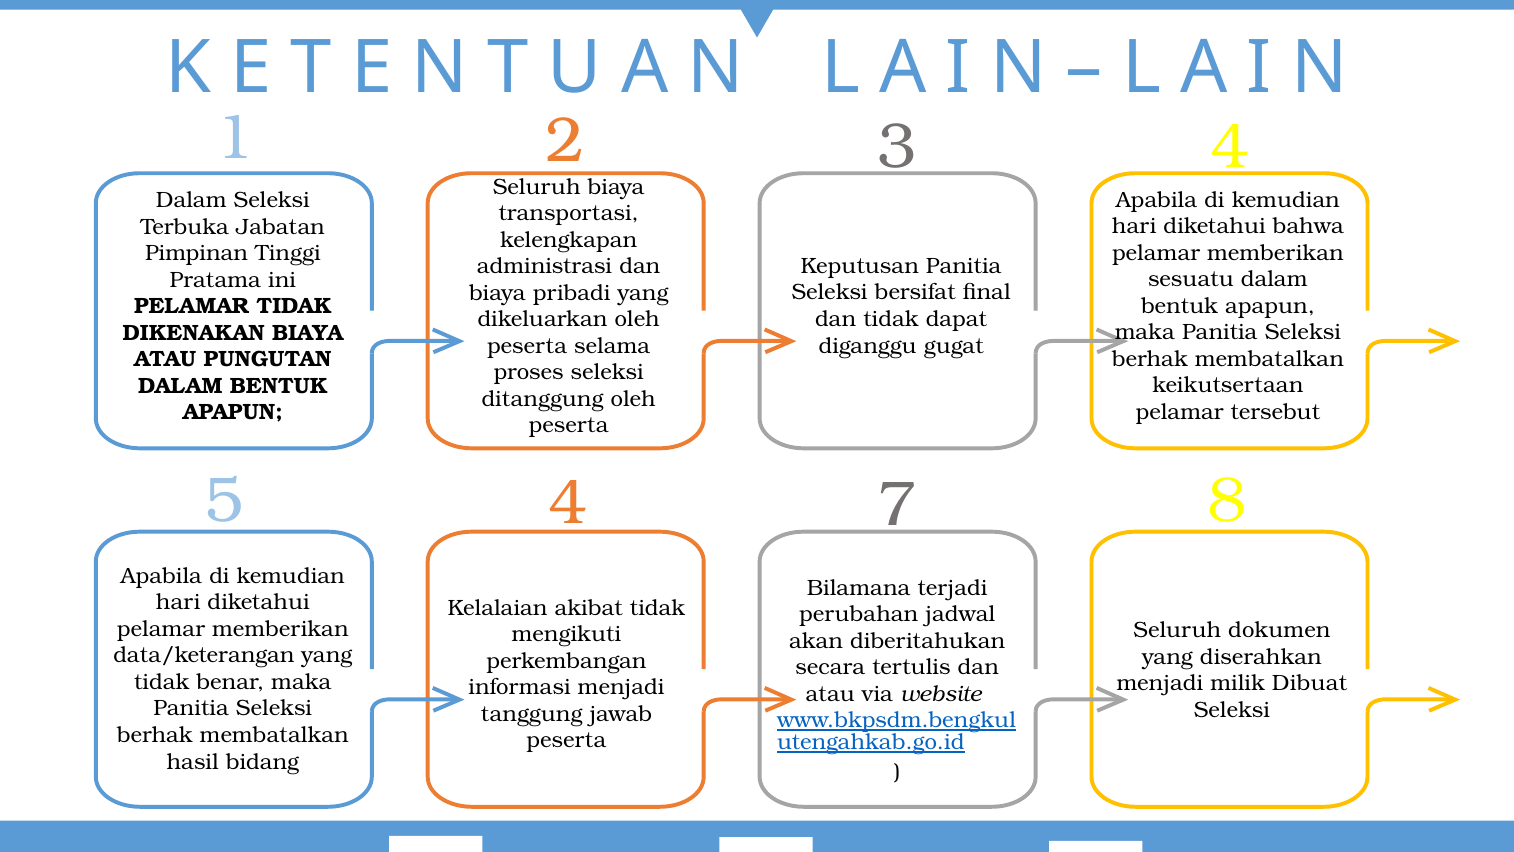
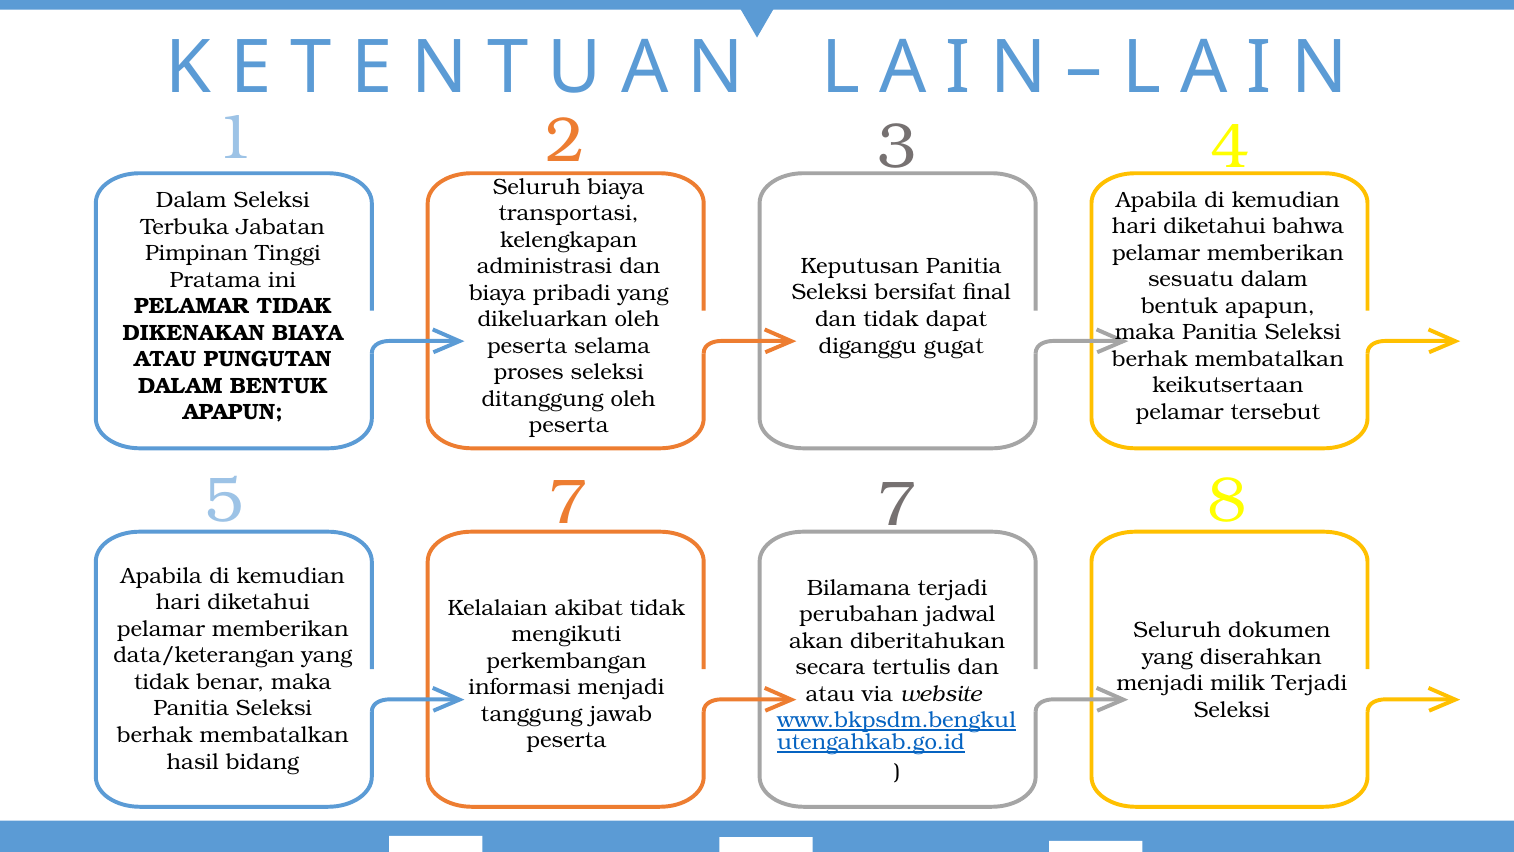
5 4: 4 -> 7 (568, 503)
milik Dibuat: Dibuat -> Terjadi (1310, 683)
